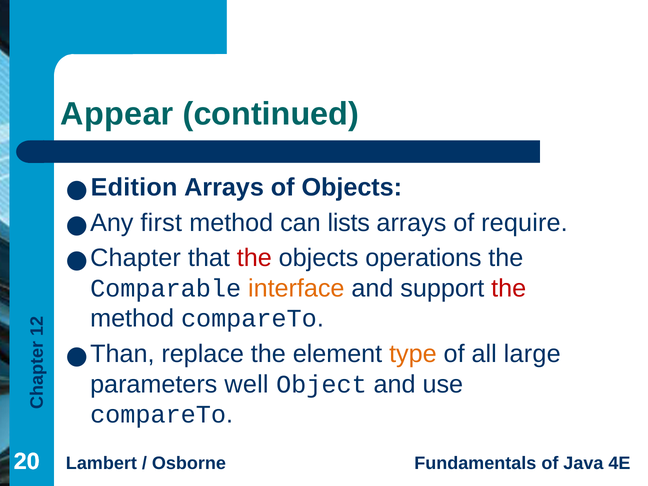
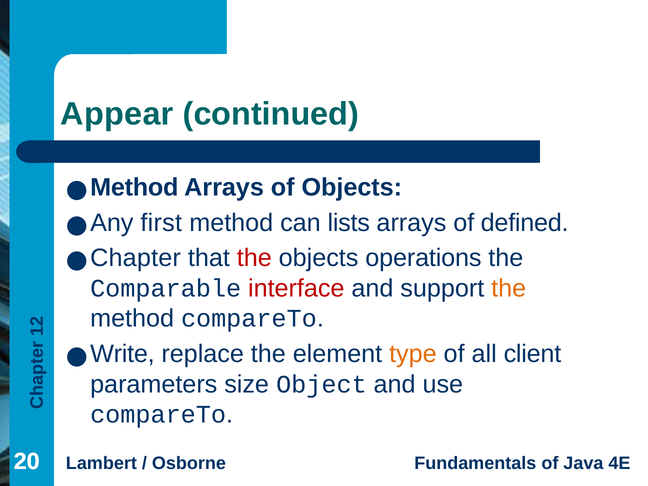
Edition: Edition -> Method (134, 188)
require: require -> defined (525, 223)
interface colour: orange -> red (296, 288)
the colour: red -> orange (509, 288)
Than: Than -> Write (122, 354)
large: large -> client (532, 354)
well: well -> size (247, 384)
